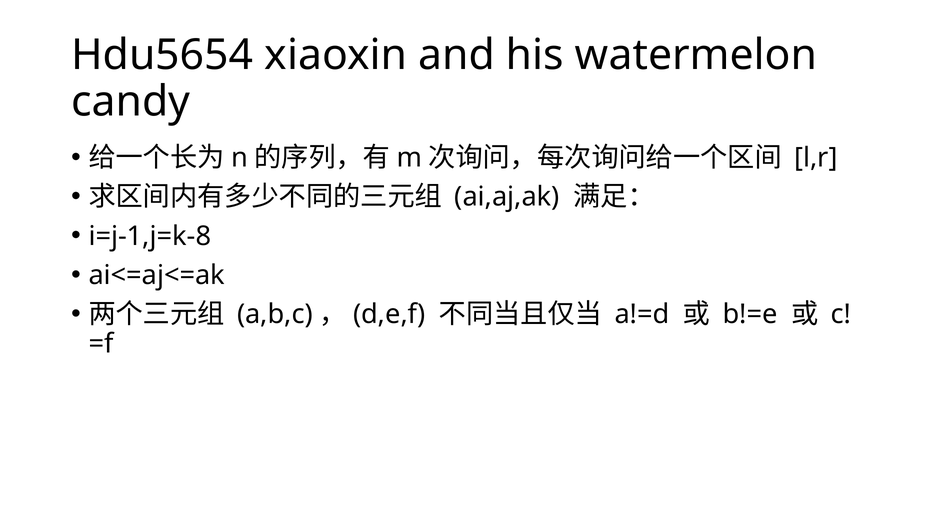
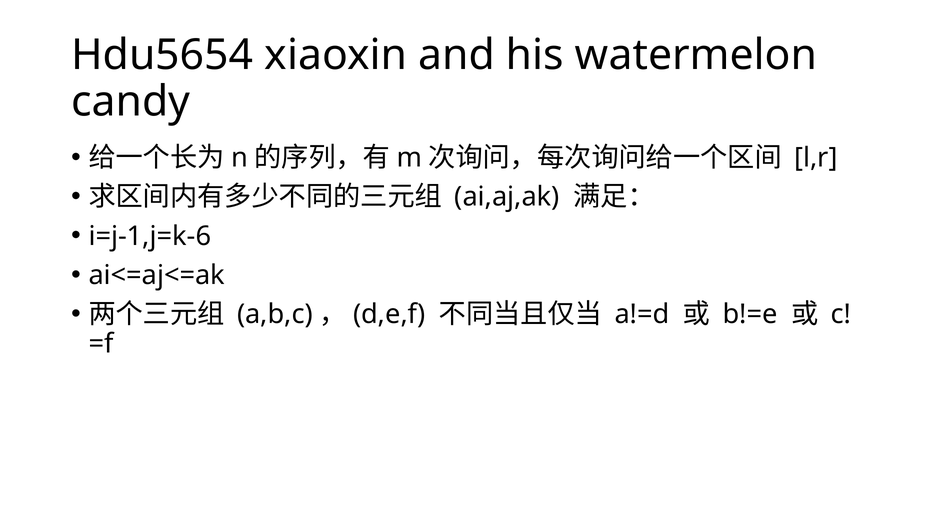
i=j-1,j=k-8: i=j-1,j=k-8 -> i=j-1,j=k-6 (150, 236)
